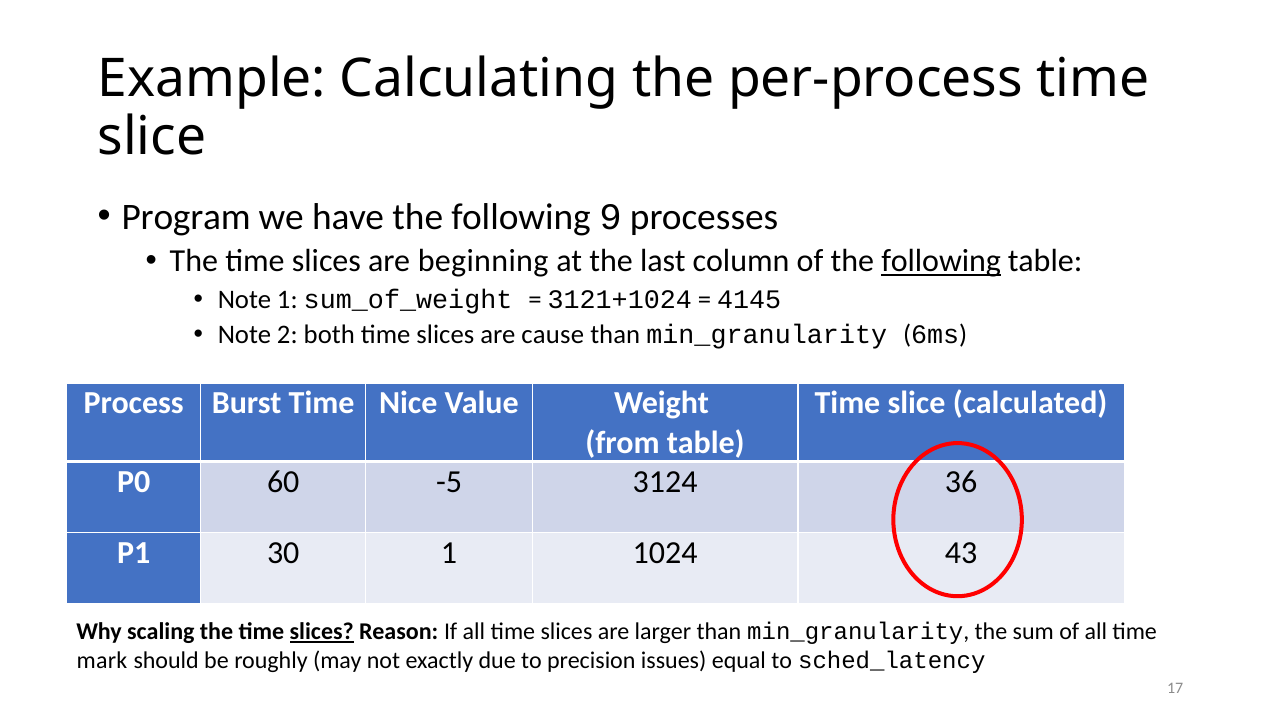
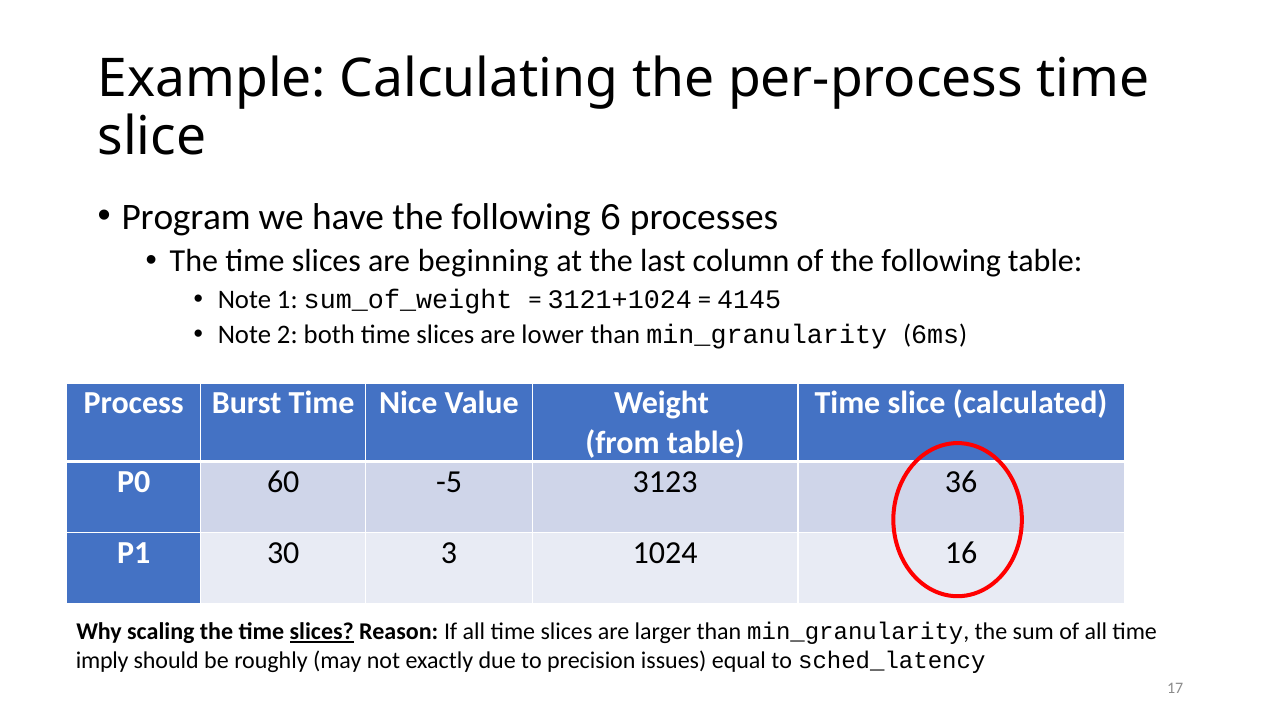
9: 9 -> 6 (611, 217)
following underline: present -> none (941, 261)
cause: cause -> lower (553, 335)
3124: 3124 -> 3123 (665, 481)
30 1: 1 -> 3 (449, 552)
43: 43 -> 16 (961, 552)
mark: mark -> imply (102, 660)
